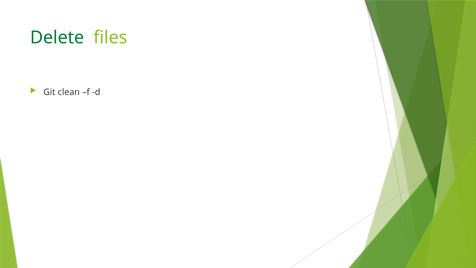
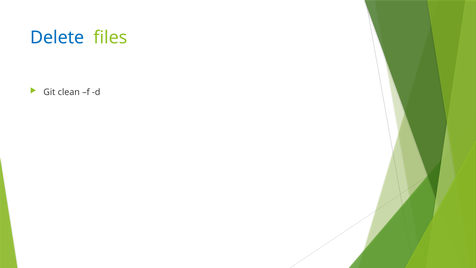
Delete colour: green -> blue (57, 38)
